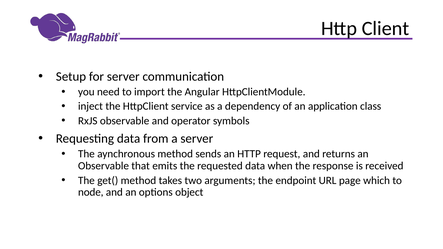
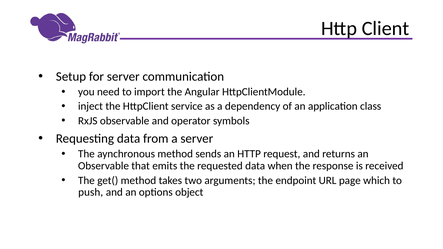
node: node -> push (91, 192)
